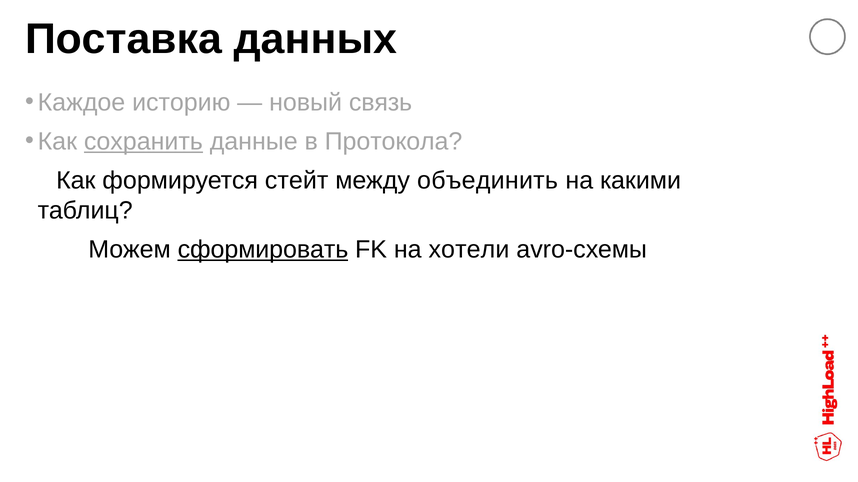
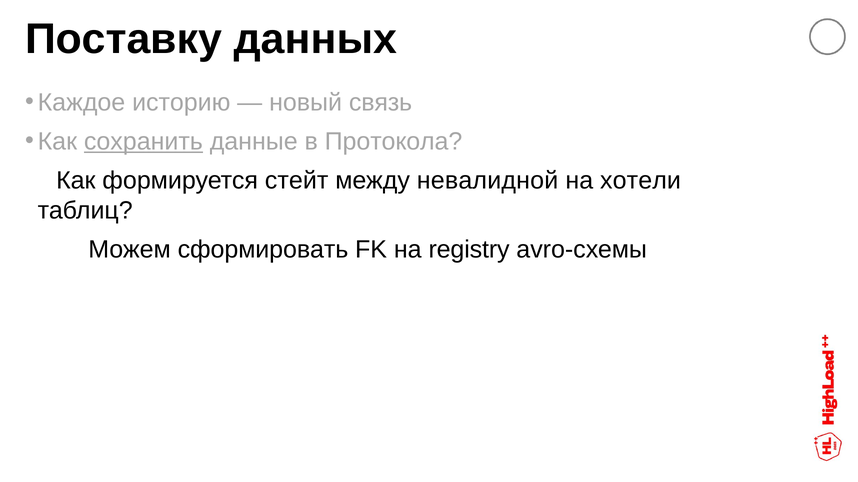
Поставка: Поставка -> Поставку (124, 39)
объединить: объединить -> невалидной (488, 181)
какими: какими -> хотели (641, 181)
сформировать underline: present -> none (263, 250)
хотели: хотели -> registry (469, 250)
